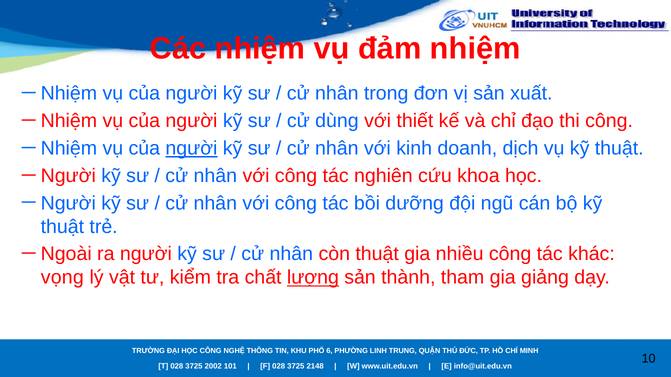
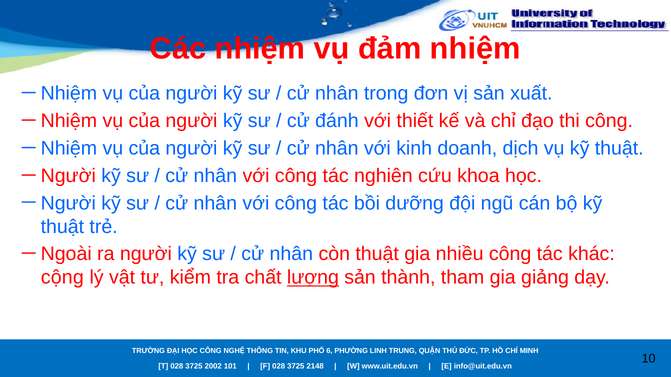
dùng: dùng -> đánh (337, 121)
người underline: present -> none (191, 148)
vọng: vọng -> cộng (62, 278)
